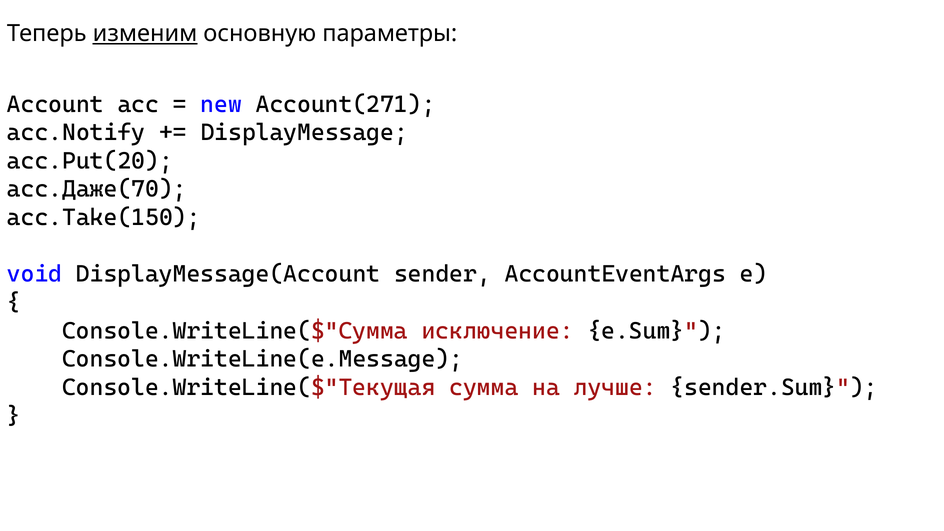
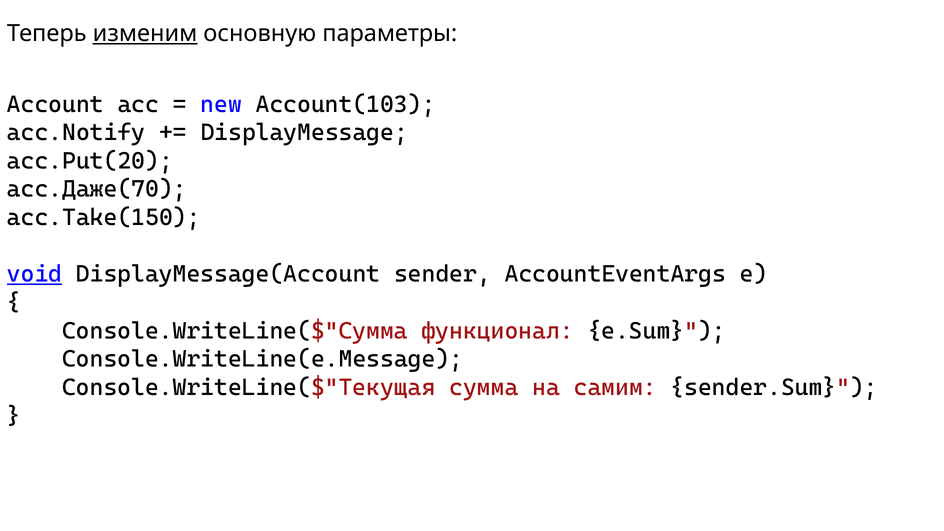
Account(271: Account(271 -> Account(103 (346, 104)
void underline: none -> present (35, 274)
исключение: исключение -> функционал (498, 331)
лучше: лучше -> самим (615, 387)
